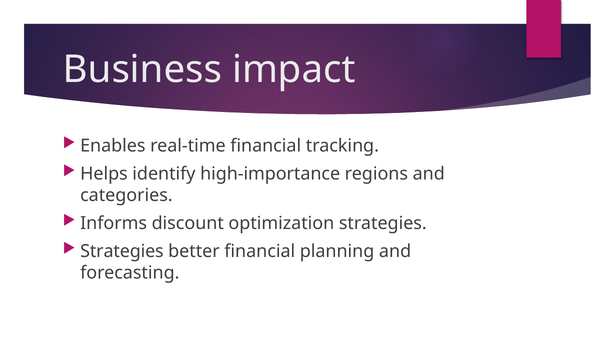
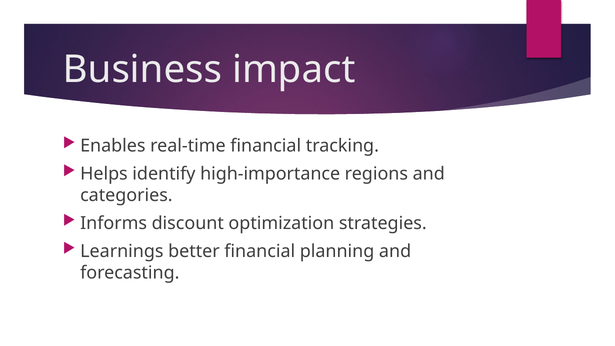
Strategies: Strategies -> Learnings (122, 251)
